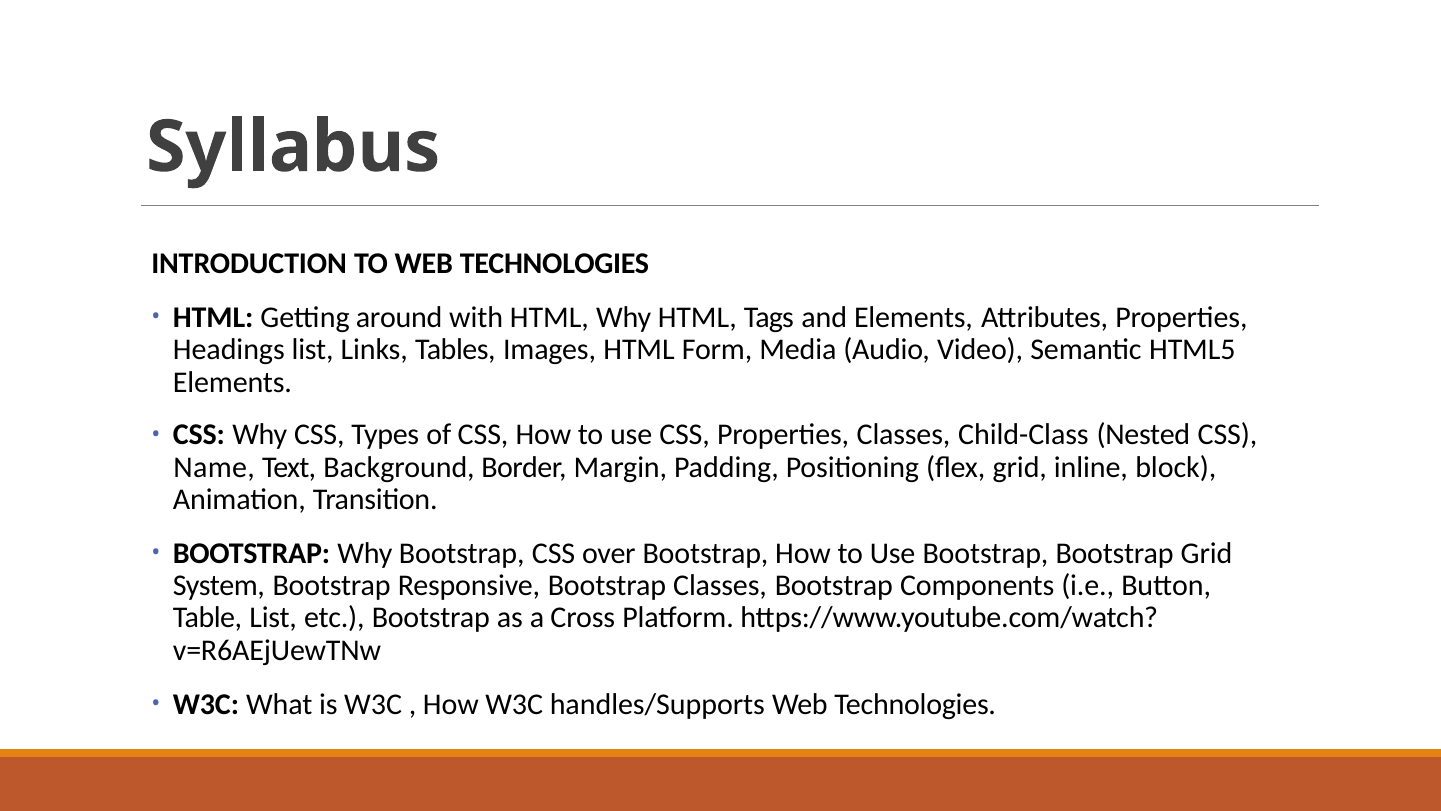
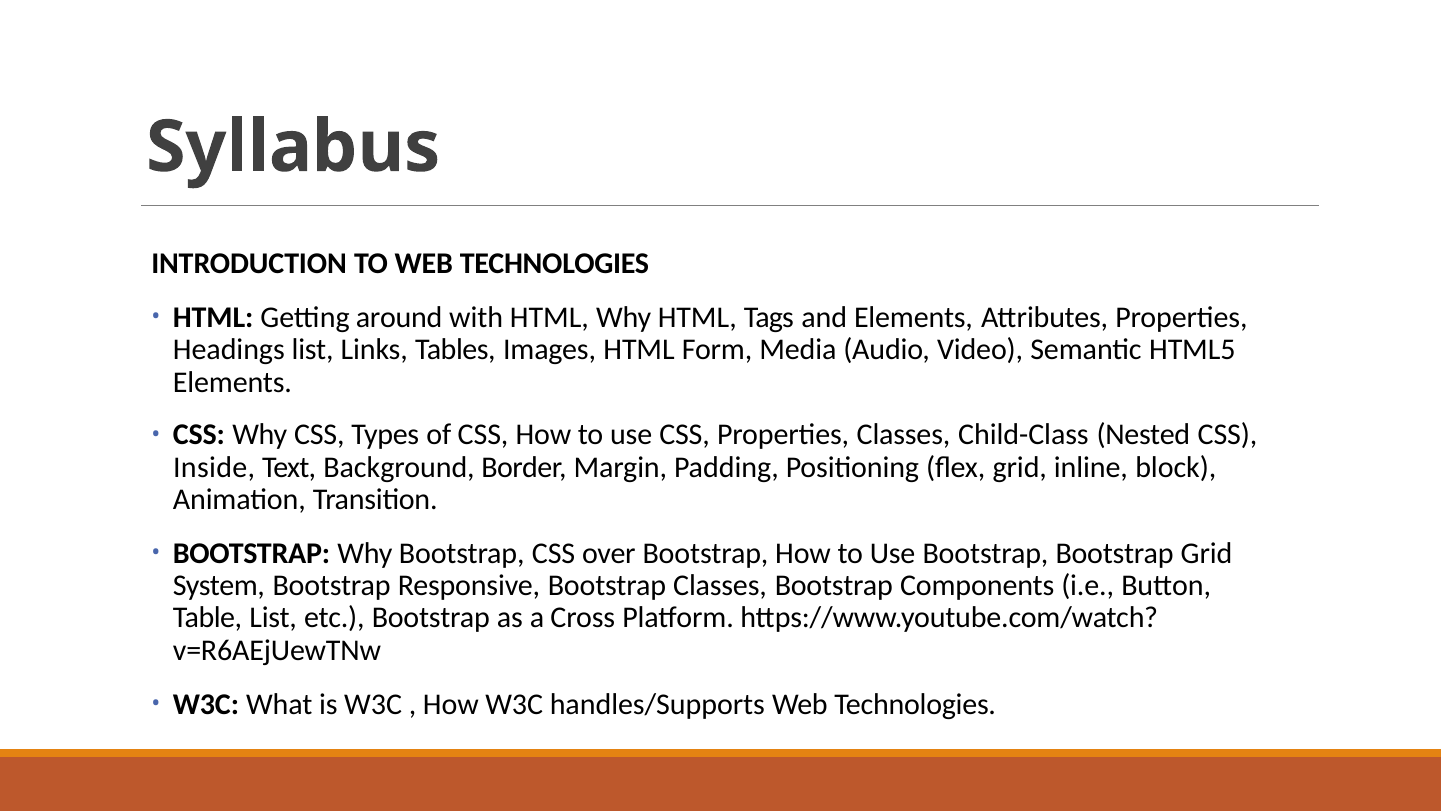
Name: Name -> Inside (214, 467)
